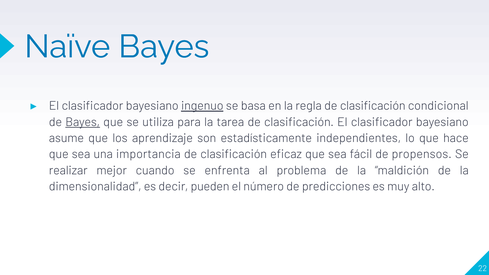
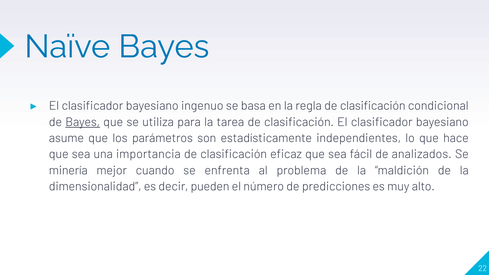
ingenuo underline: present -> none (202, 106)
aprendizaje: aprendizaje -> parámetros (162, 138)
propensos: propensos -> analizados (422, 154)
realizar: realizar -> minería (68, 170)
